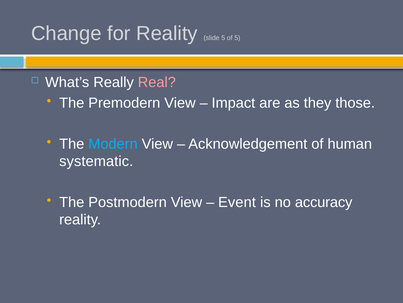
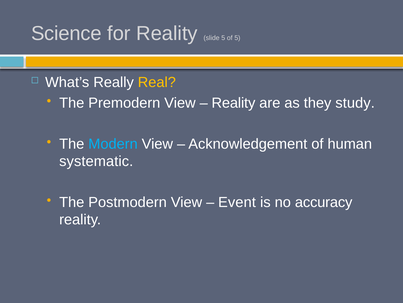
Change: Change -> Science (66, 33)
Real colour: pink -> yellow (157, 82)
Impact: Impact -> Reality (233, 103)
those: those -> study (355, 103)
